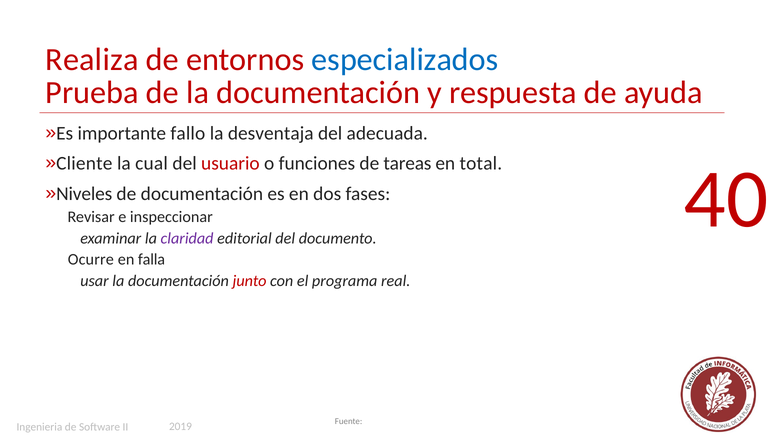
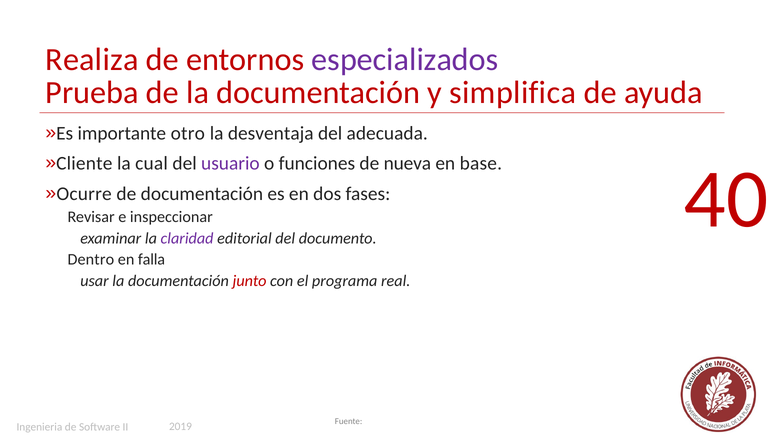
especializados colour: blue -> purple (405, 60)
respuesta: respuesta -> simplifica (513, 92)
fallo: fallo -> otro (188, 133)
usuario colour: red -> purple (230, 164)
tareas: tareas -> nueva (407, 164)
total: total -> base (481, 164)
Niveles: Niveles -> Ocurre (84, 194)
Ocurre: Ocurre -> Dentro (91, 260)
